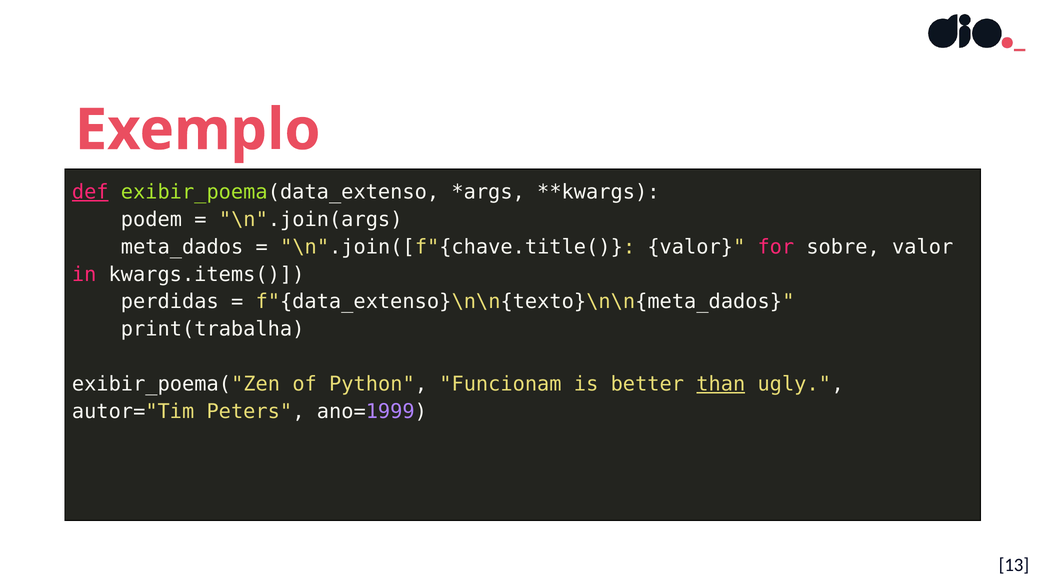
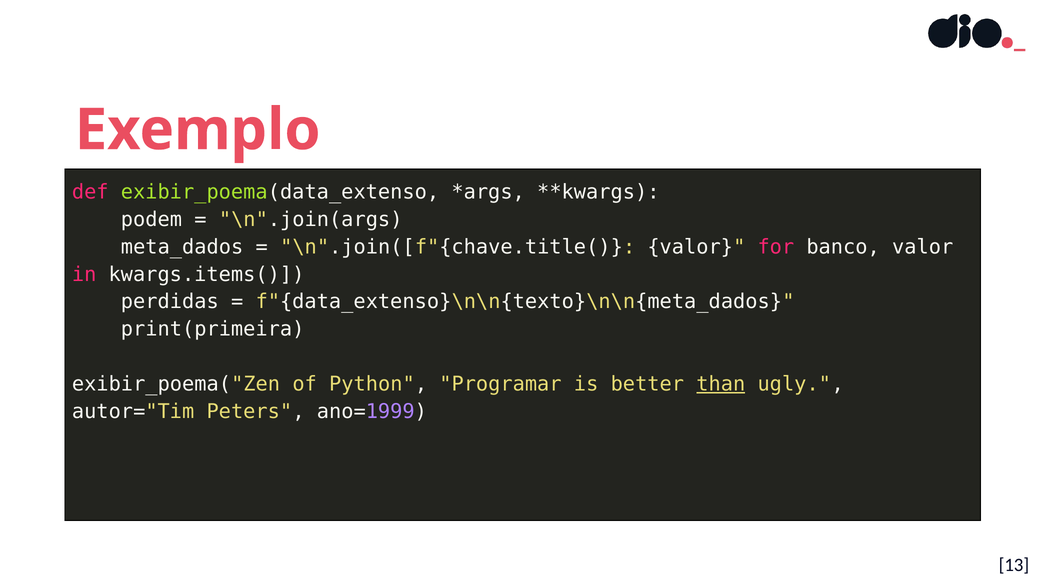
def underline: present -> none (90, 192)
sobre: sobre -> banco (843, 247)
print(trabalha: print(trabalha -> print(primeira (213, 329)
Funcionam: Funcionam -> Programar (500, 384)
